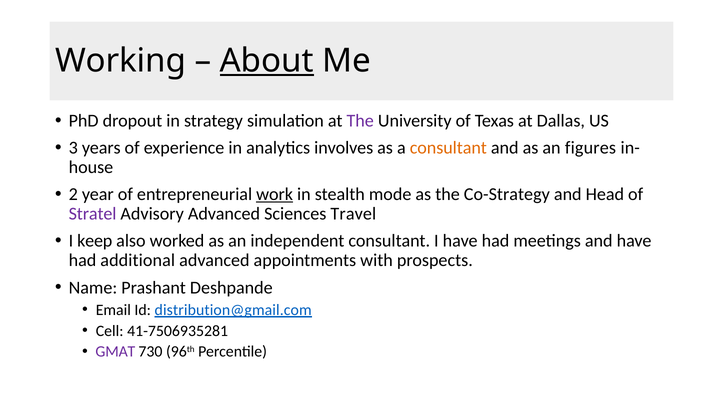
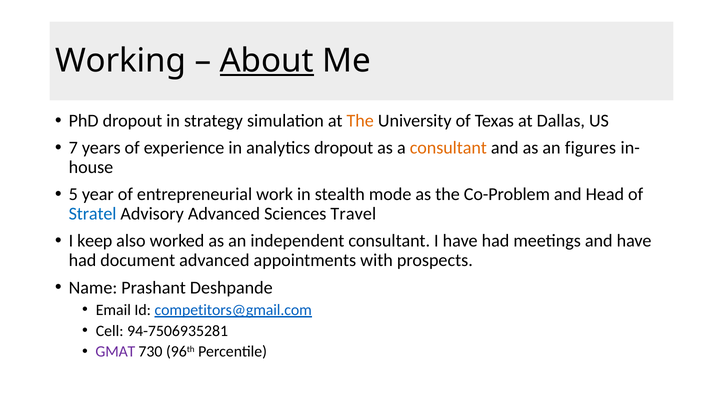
The colour: purple -> orange (360, 121)
3: 3 -> 7 (73, 148)
analytics involves: involves -> dropout (344, 148)
2: 2 -> 5 (73, 194)
work underline: present -> none (275, 194)
Co-Strategy: Co-Strategy -> Co-Problem (507, 194)
Stratel colour: purple -> blue (93, 214)
additional: additional -> document (138, 260)
distribution@gmail.com: distribution@gmail.com -> competitors@gmail.com (233, 310)
41-7506935281: 41-7506935281 -> 94-7506935281 (178, 331)
